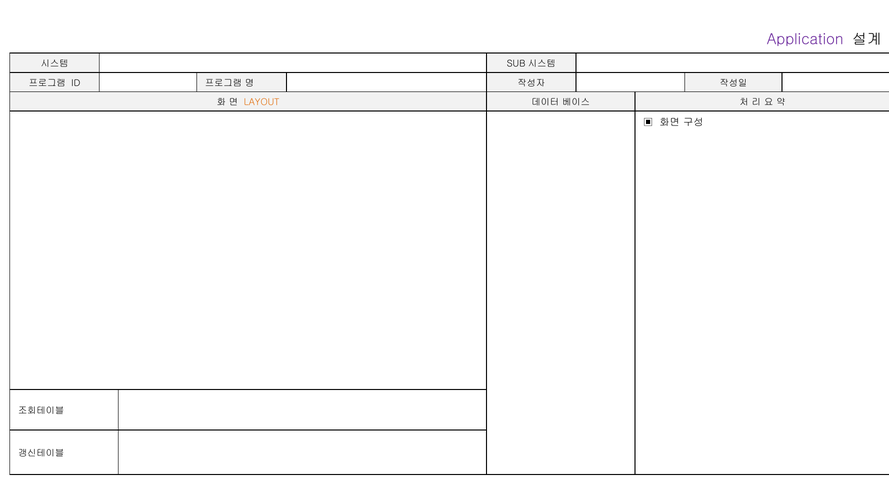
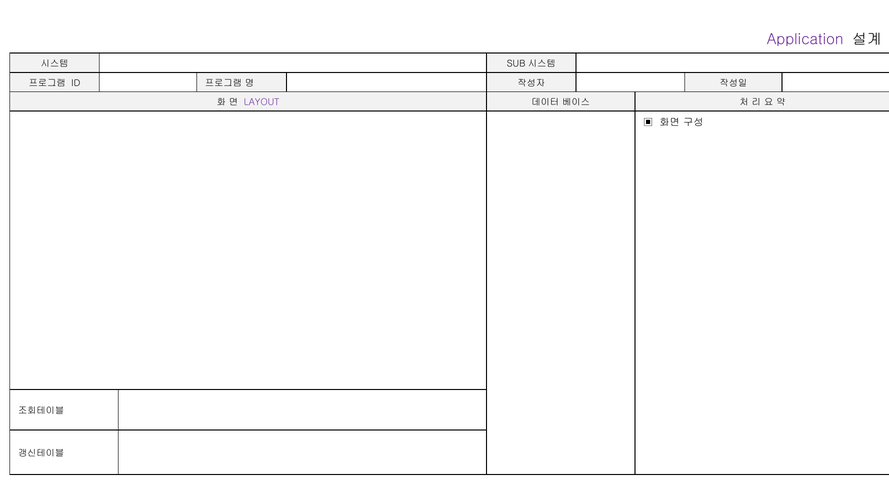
LAYOUT colour: orange -> purple (262, 102)
